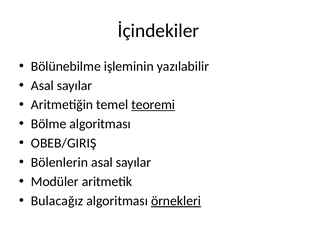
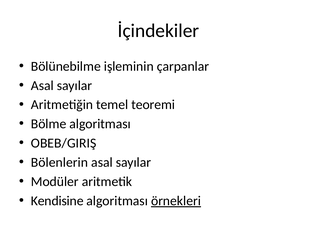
yazılabilir: yazılabilir -> çarpanlar (183, 66)
teoremi underline: present -> none (153, 105)
Bulacağız: Bulacağız -> Kendisine (57, 201)
